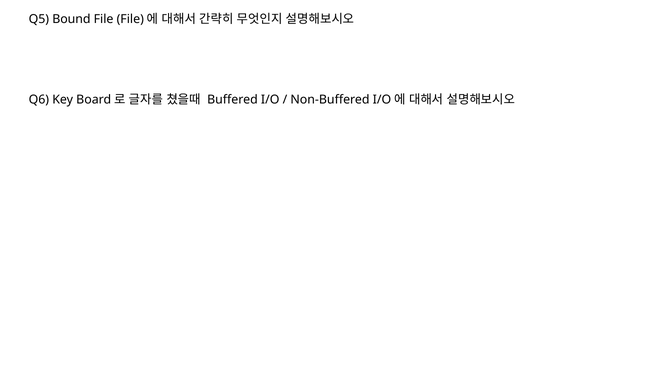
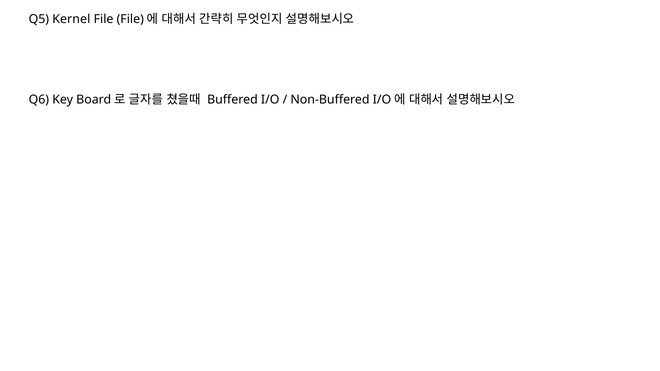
Bound: Bound -> Kernel (71, 19)
